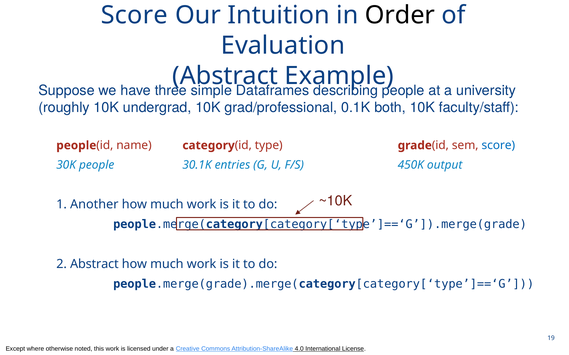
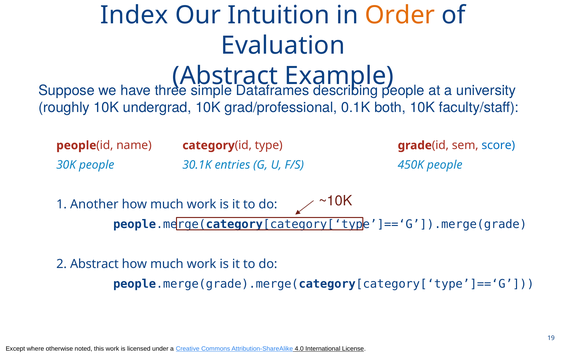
Score: Score -> Index (134, 15)
Order colour: black -> orange (400, 15)
450K output: output -> people (445, 165)
